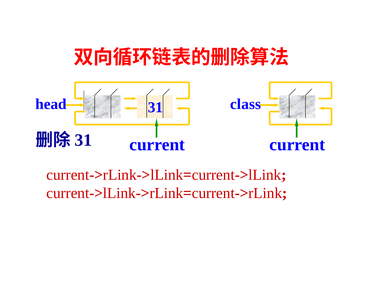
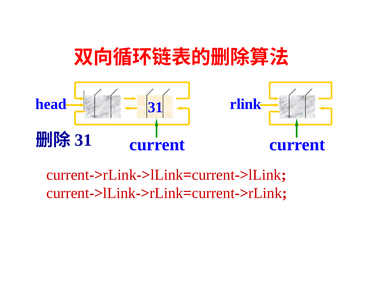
class: class -> rlink (246, 104)
